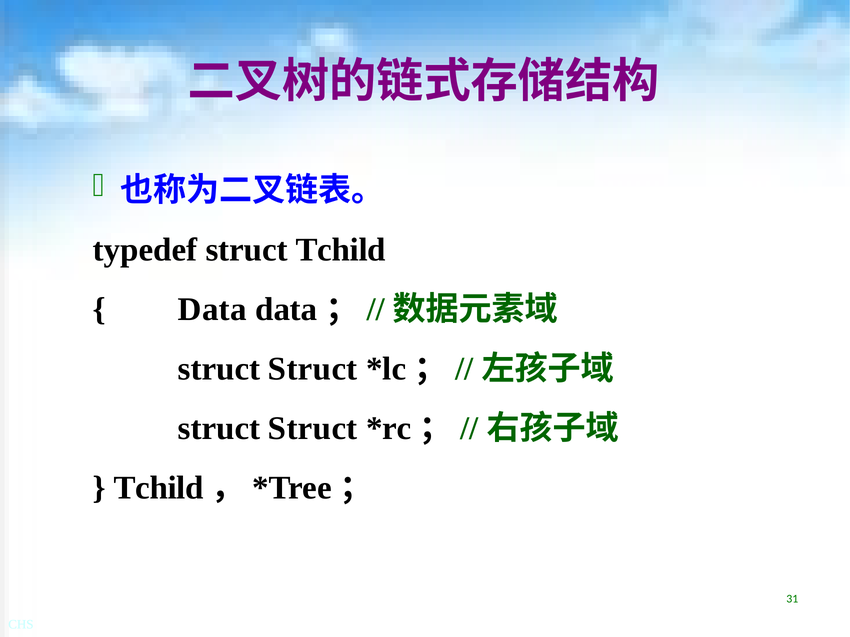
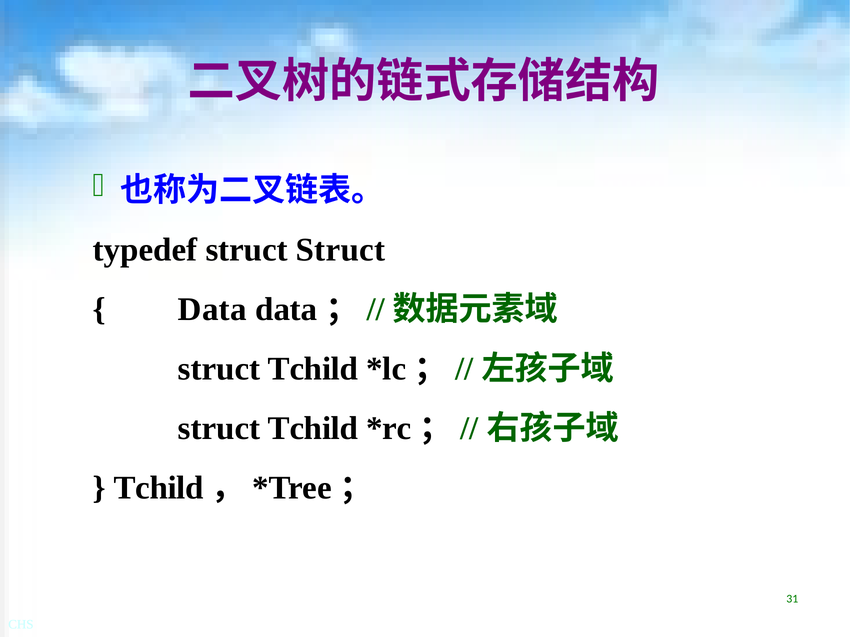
struct Tchild: Tchild -> Struct (340, 250)
Struct: Struct -> Tchild (313, 369)
Struct: Struct -> Tchild (313, 429)
